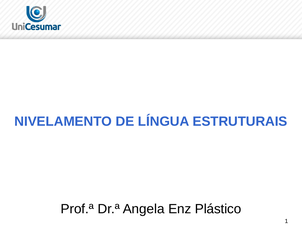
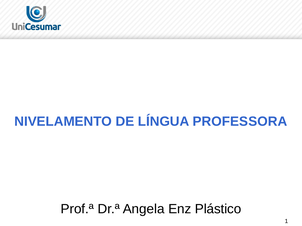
ESTRUTURAIS: ESTRUTURAIS -> PROFESSORA (240, 122)
